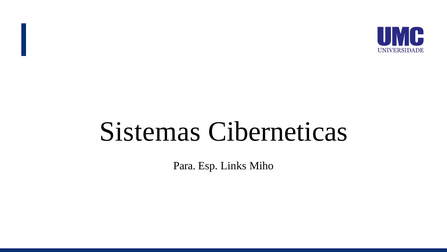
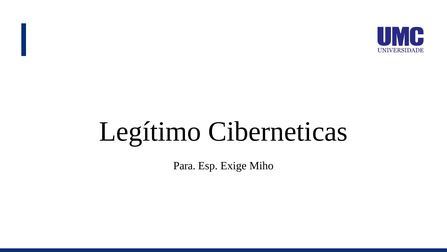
Sistemas: Sistemas -> Legítimo (150, 131)
Links: Links -> Exige (234, 165)
